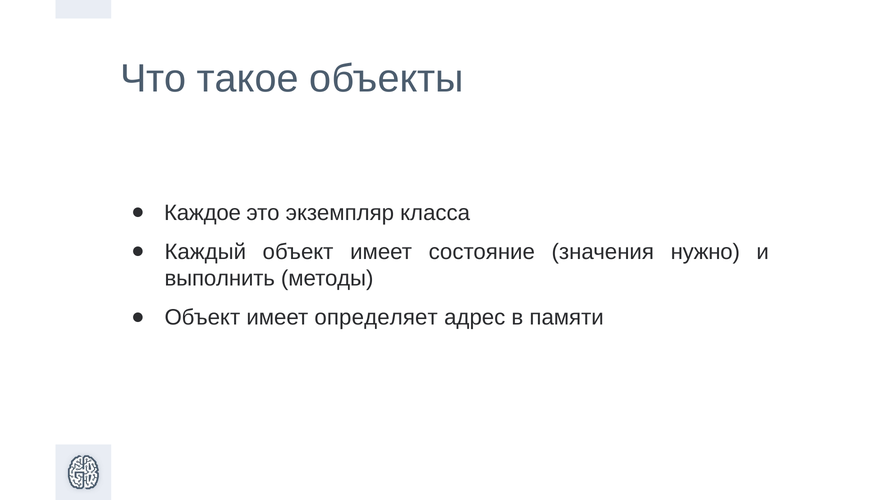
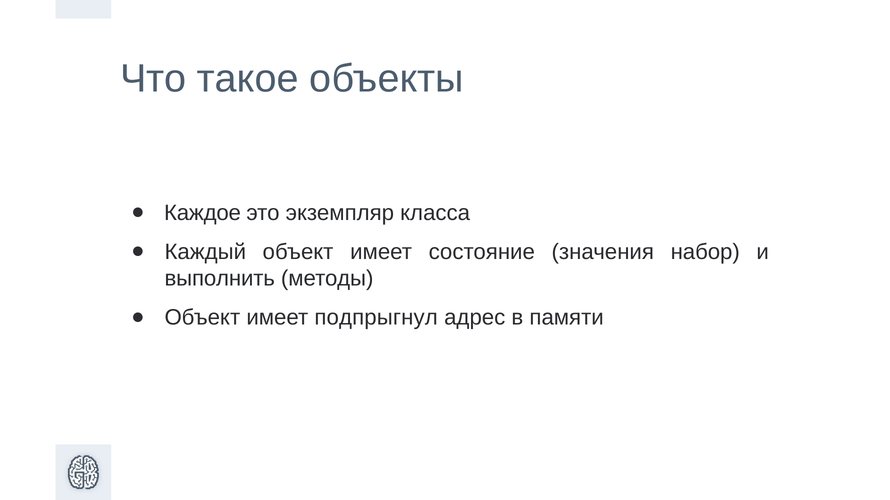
нужно: нужно -> набор (705, 252)
определяет: определяет -> подпрыгнул (376, 318)
